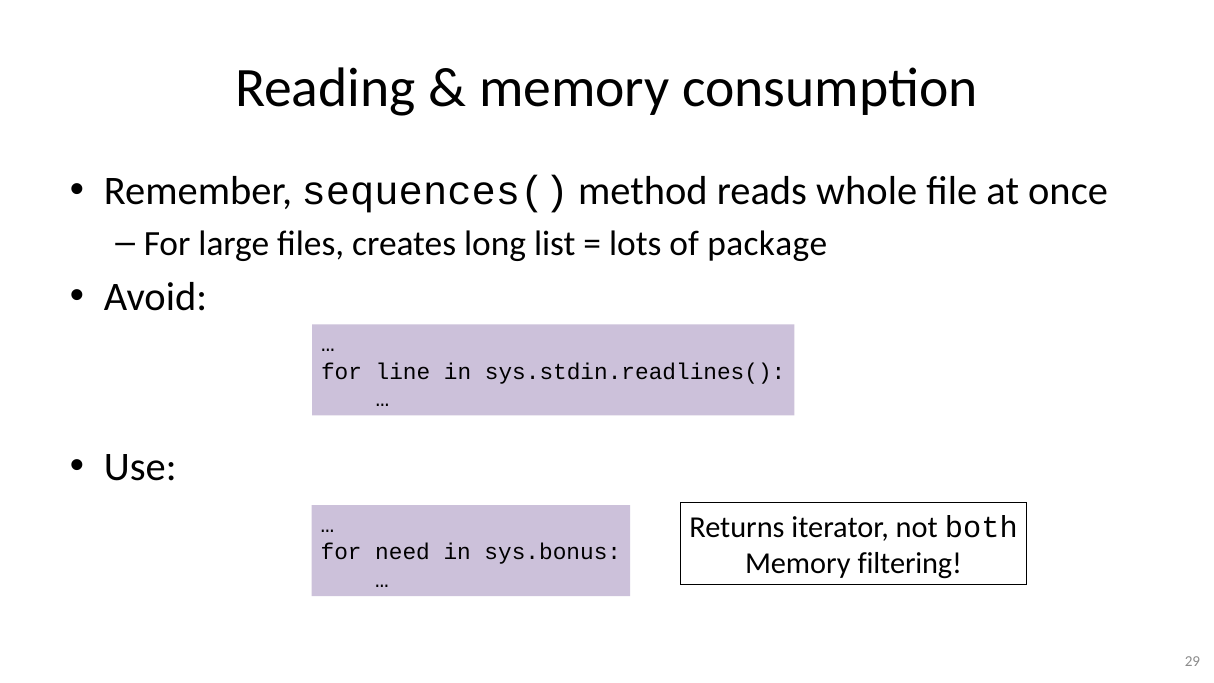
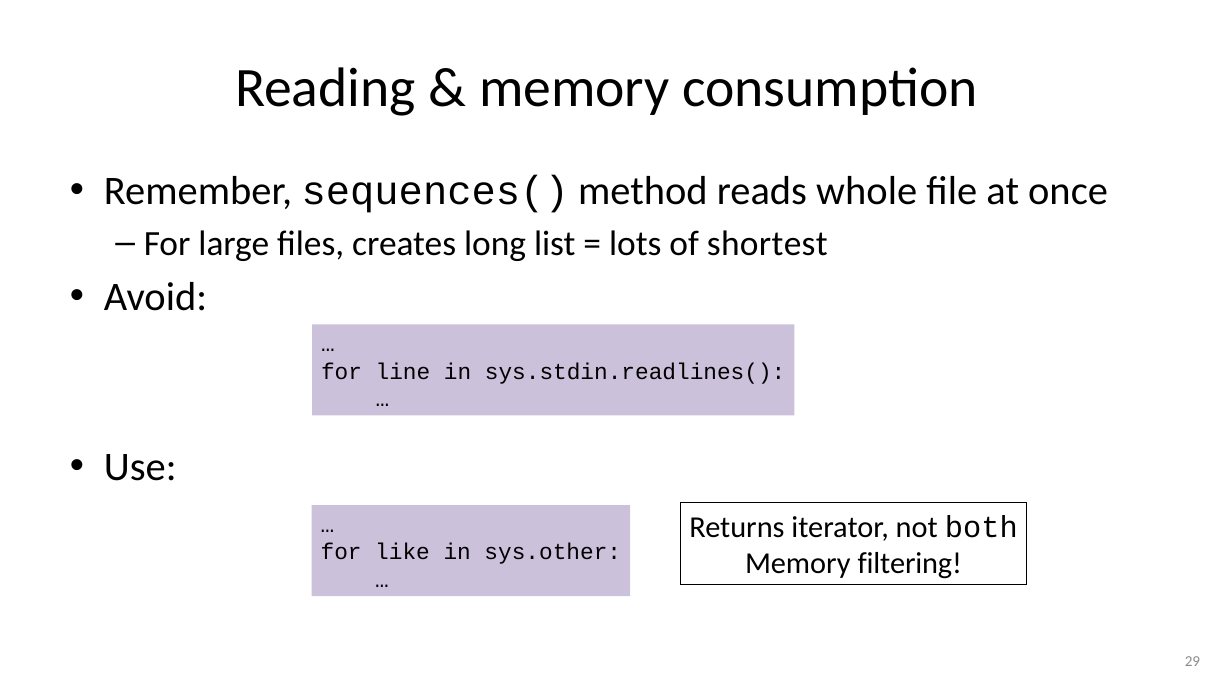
package: package -> shortest (767, 243)
need: need -> like (403, 552)
sys.bonus: sys.bonus -> sys.other (553, 552)
